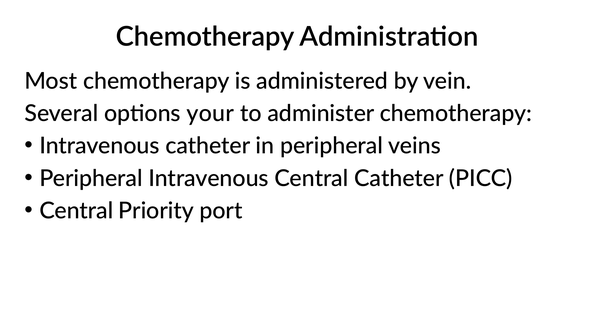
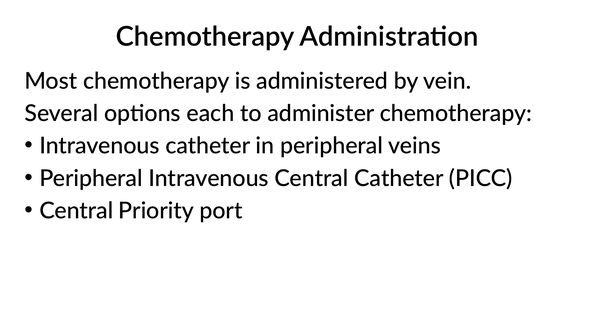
your: your -> each (210, 114)
